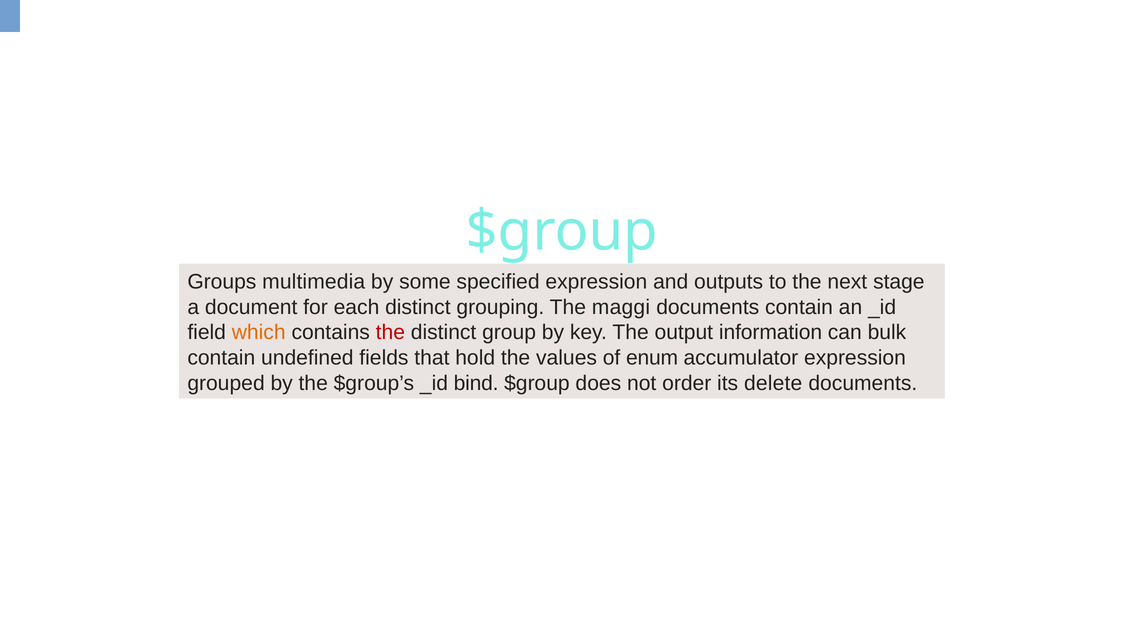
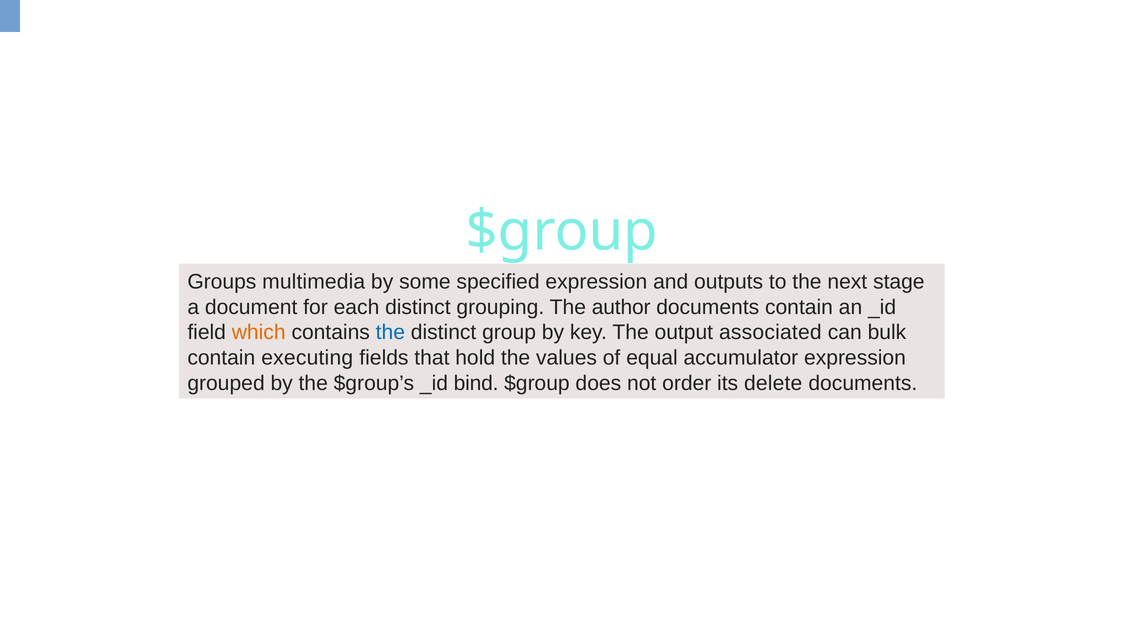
maggi: maggi -> author (621, 307)
the colour: red -> blue (390, 333)
information: information -> associated (770, 333)
undefined: undefined -> executing (307, 358)
enum: enum -> equal (652, 358)
